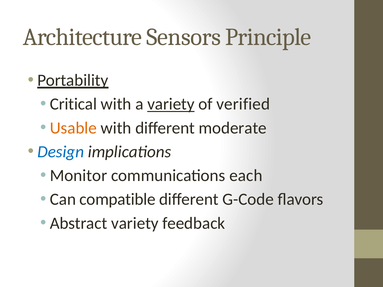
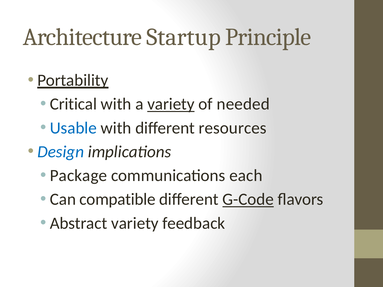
Sensors: Sensors -> Startup (184, 37)
verified: verified -> needed (243, 104)
Usable colour: orange -> blue (73, 128)
moderate: moderate -> resources (233, 128)
Monitor: Monitor -> Package (78, 176)
G-Code underline: none -> present (248, 200)
